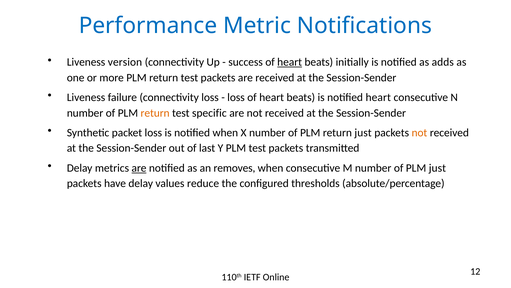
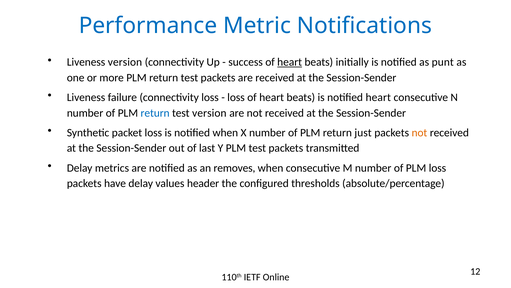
adds: adds -> punt (443, 62)
return colour: orange -> blue (155, 113)
test specific: specific -> version (209, 113)
are underline: present -> none (139, 168)
PLM just: just -> loss (437, 168)
reduce: reduce -> header (203, 183)
